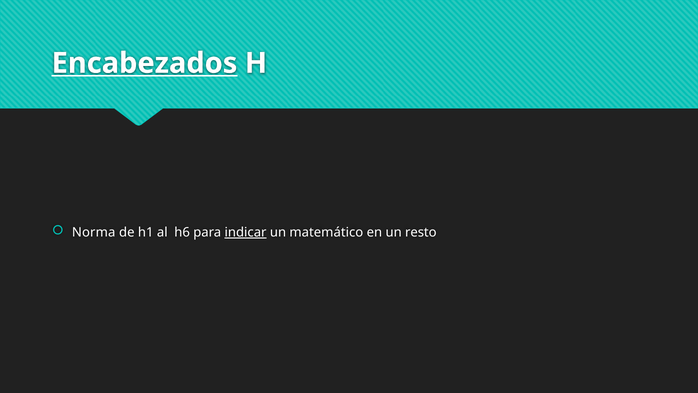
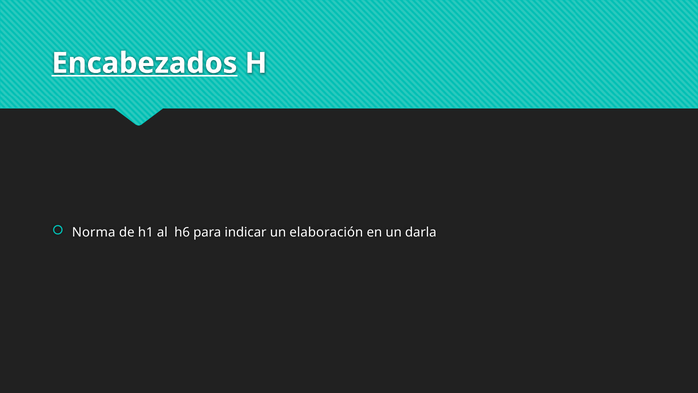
indicar underline: present -> none (246, 232)
matemático: matemático -> elaboración (326, 232)
resto: resto -> darla (421, 232)
